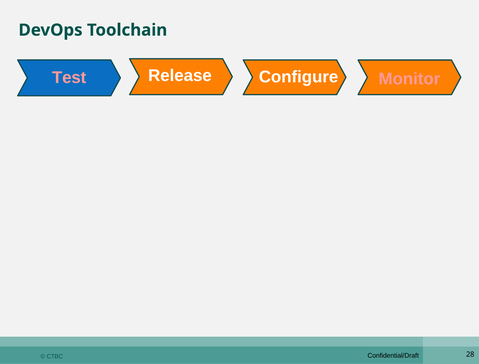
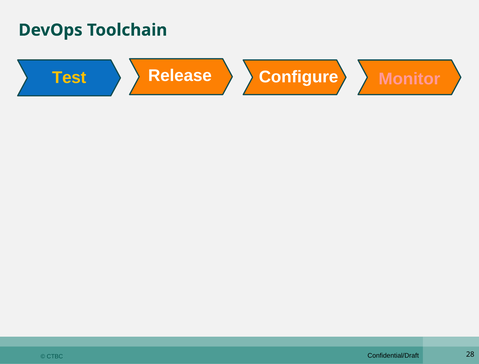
Test colour: pink -> yellow (69, 78)
